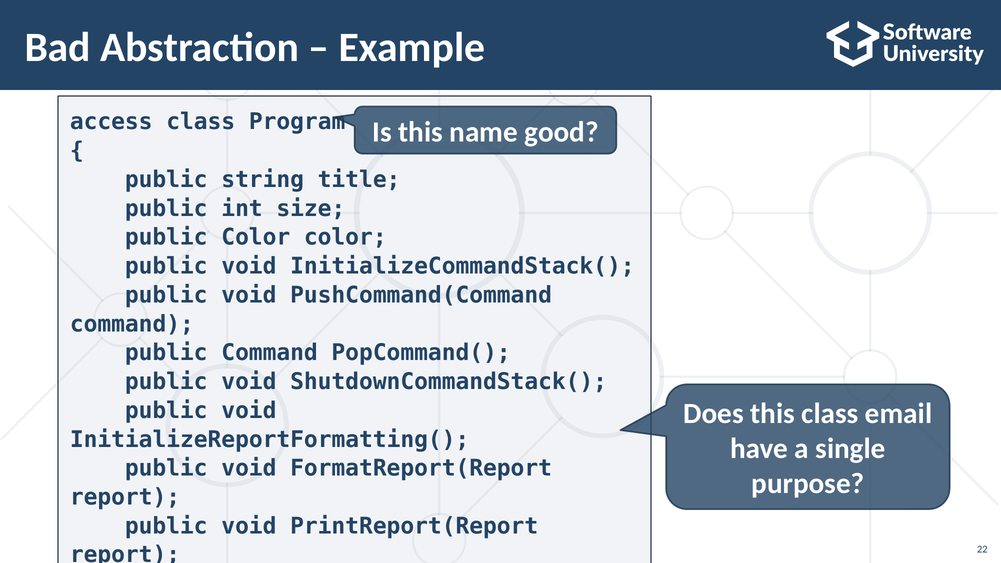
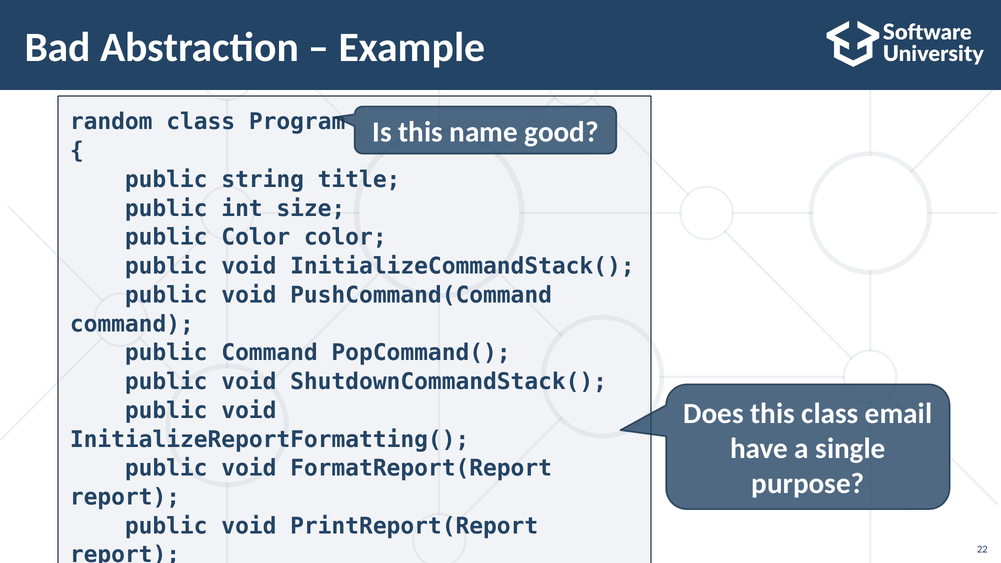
access: access -> random (111, 122)
